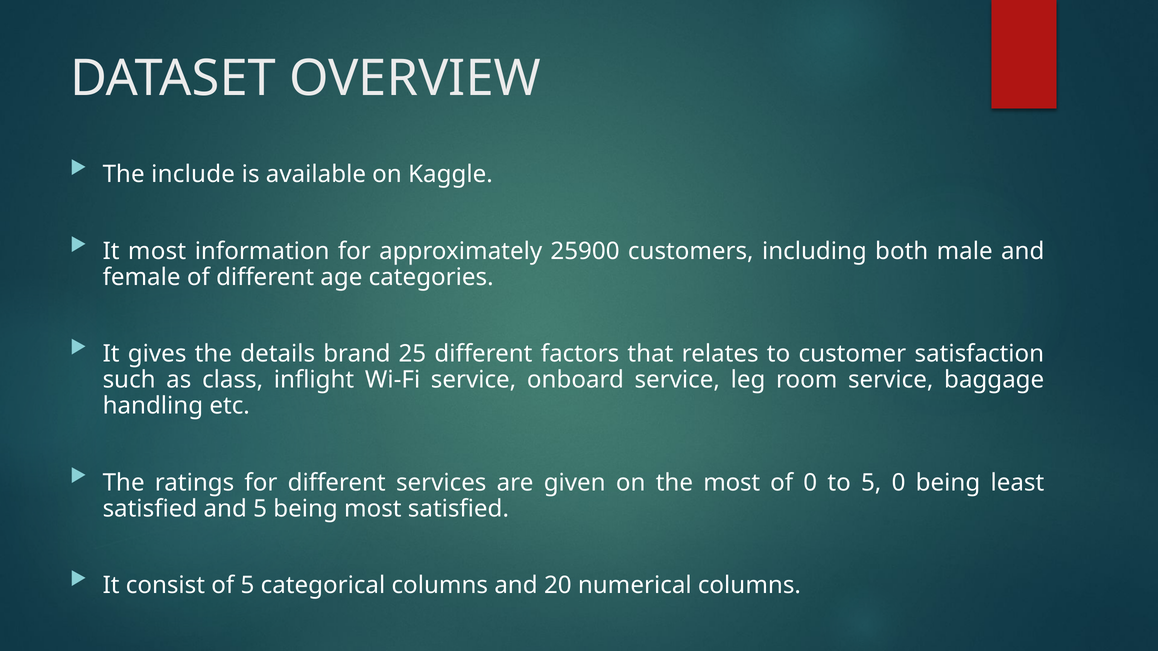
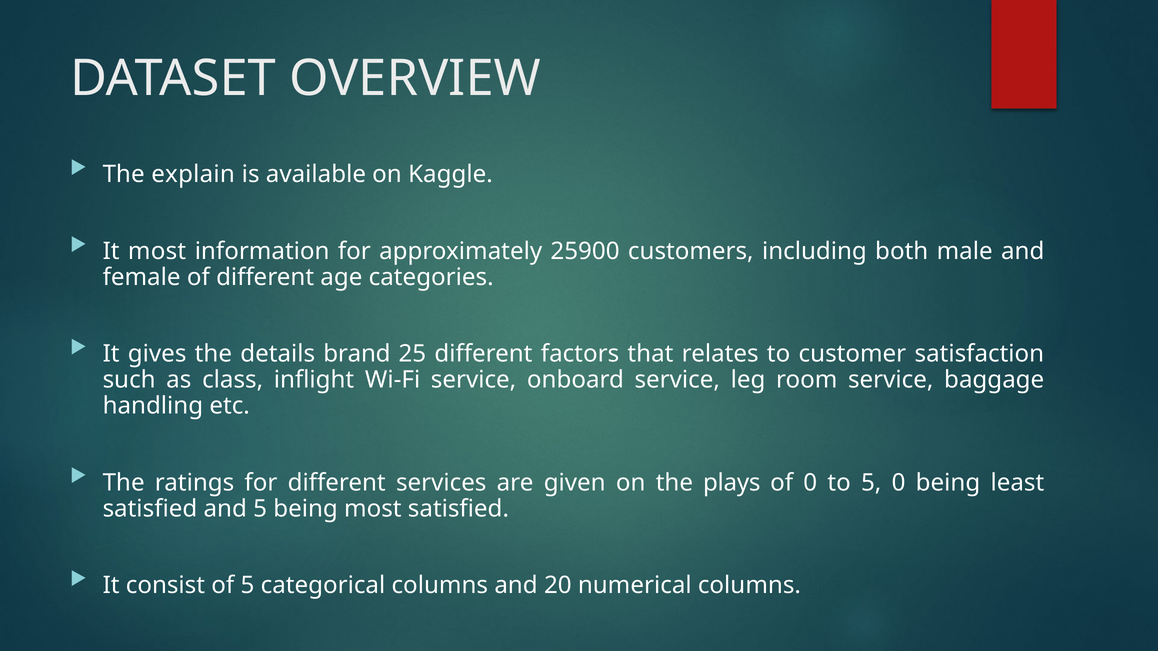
include: include -> explain (193, 175)
the most: most -> plays (732, 483)
